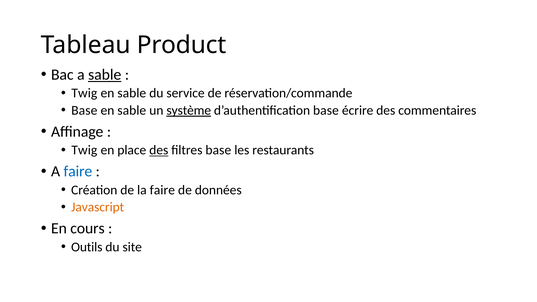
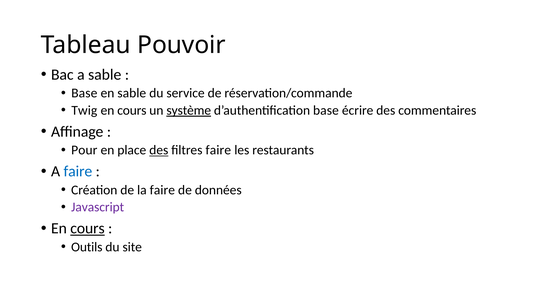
Product: Product -> Pouvoir (181, 45)
sable underline: present -> none (105, 75)
Twig: Twig -> Base (84, 93)
Base: Base -> Twig (84, 110)
sable: sable -> cours (132, 110)
Twig: Twig -> Pour (84, 150)
filtres base: base -> faire (218, 150)
Javascript colour: orange -> purple (98, 207)
cours underline: none -> present (87, 229)
